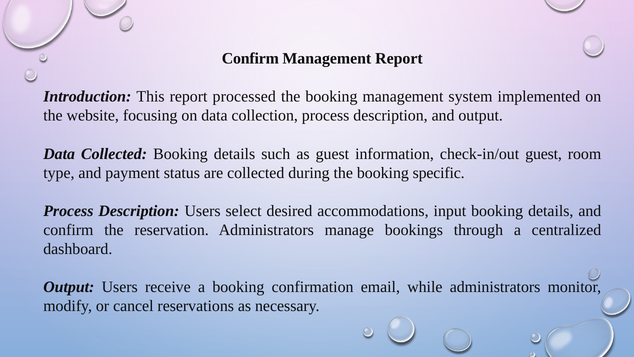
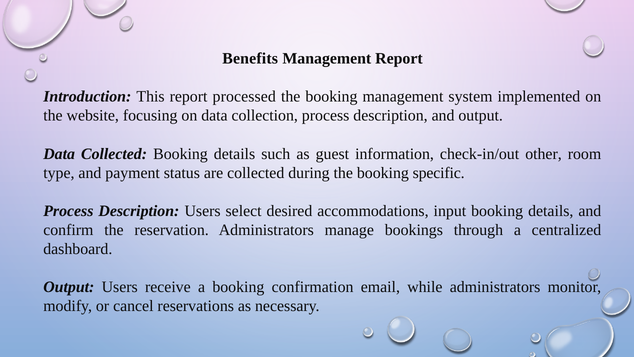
Confirm: Confirm -> Benefits (250, 59)
check-in/out guest: guest -> other (543, 154)
